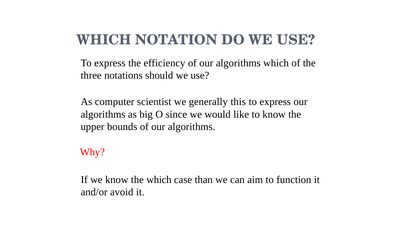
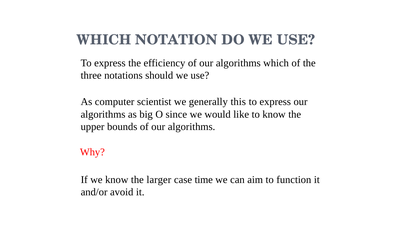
the which: which -> larger (159, 179)
than: than -> time (204, 179)
